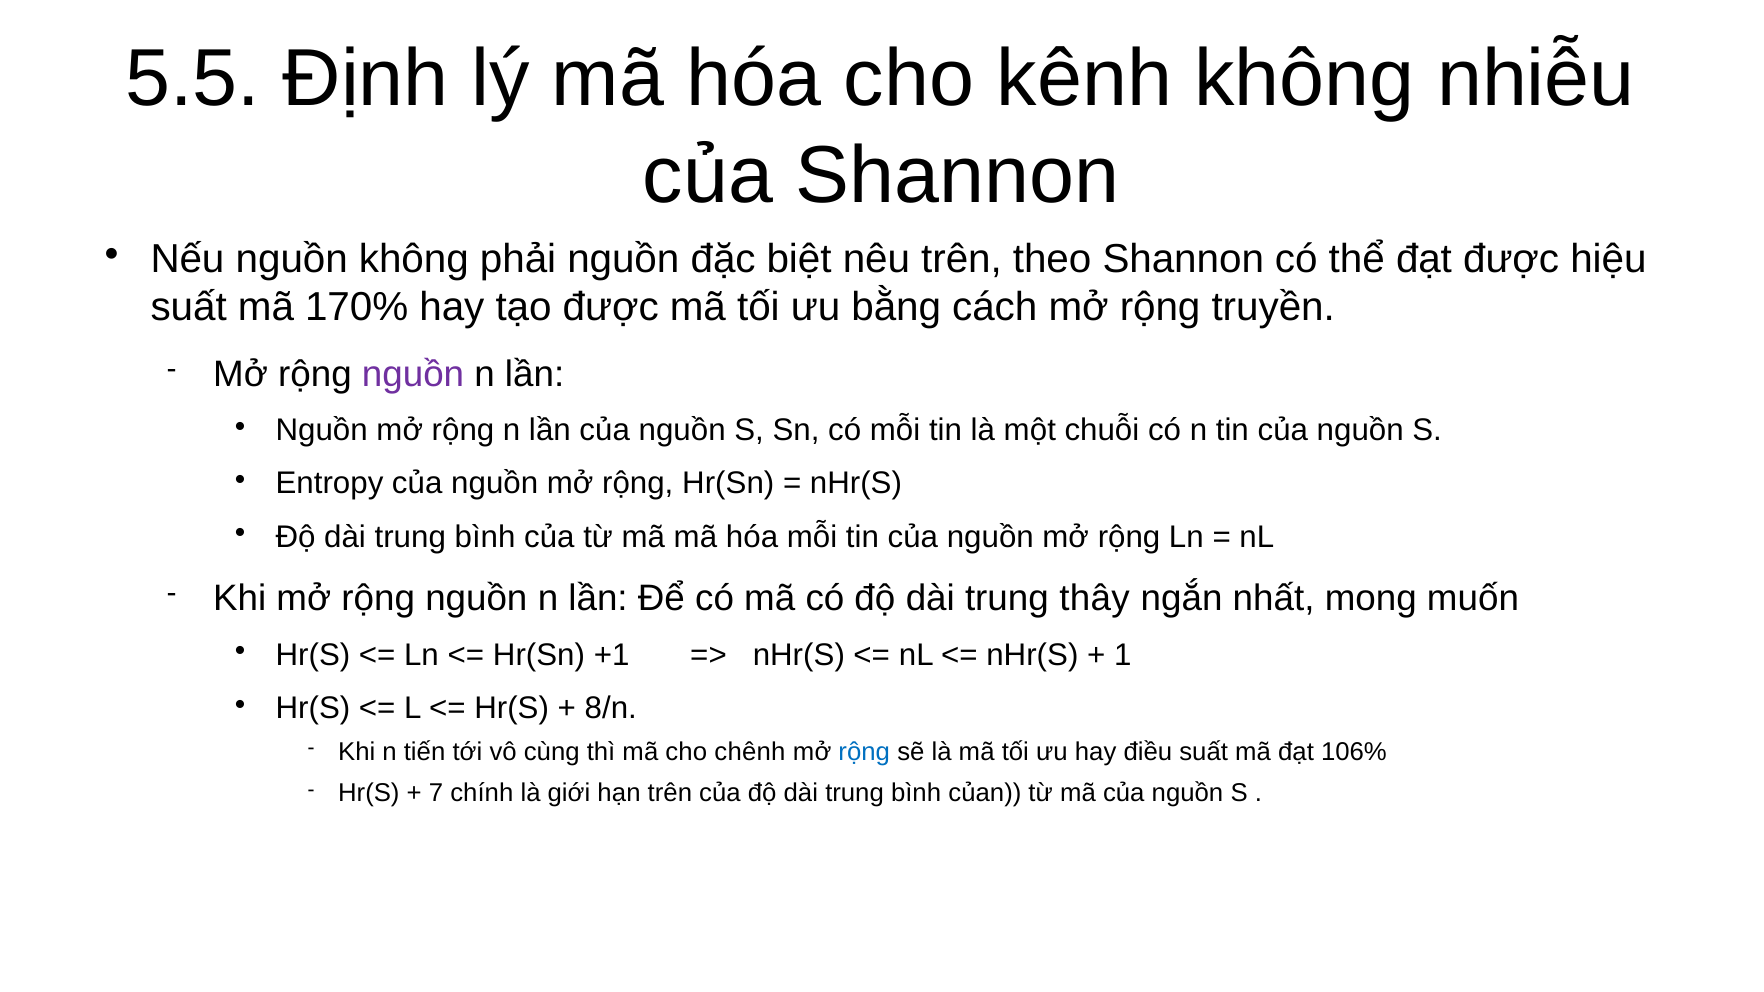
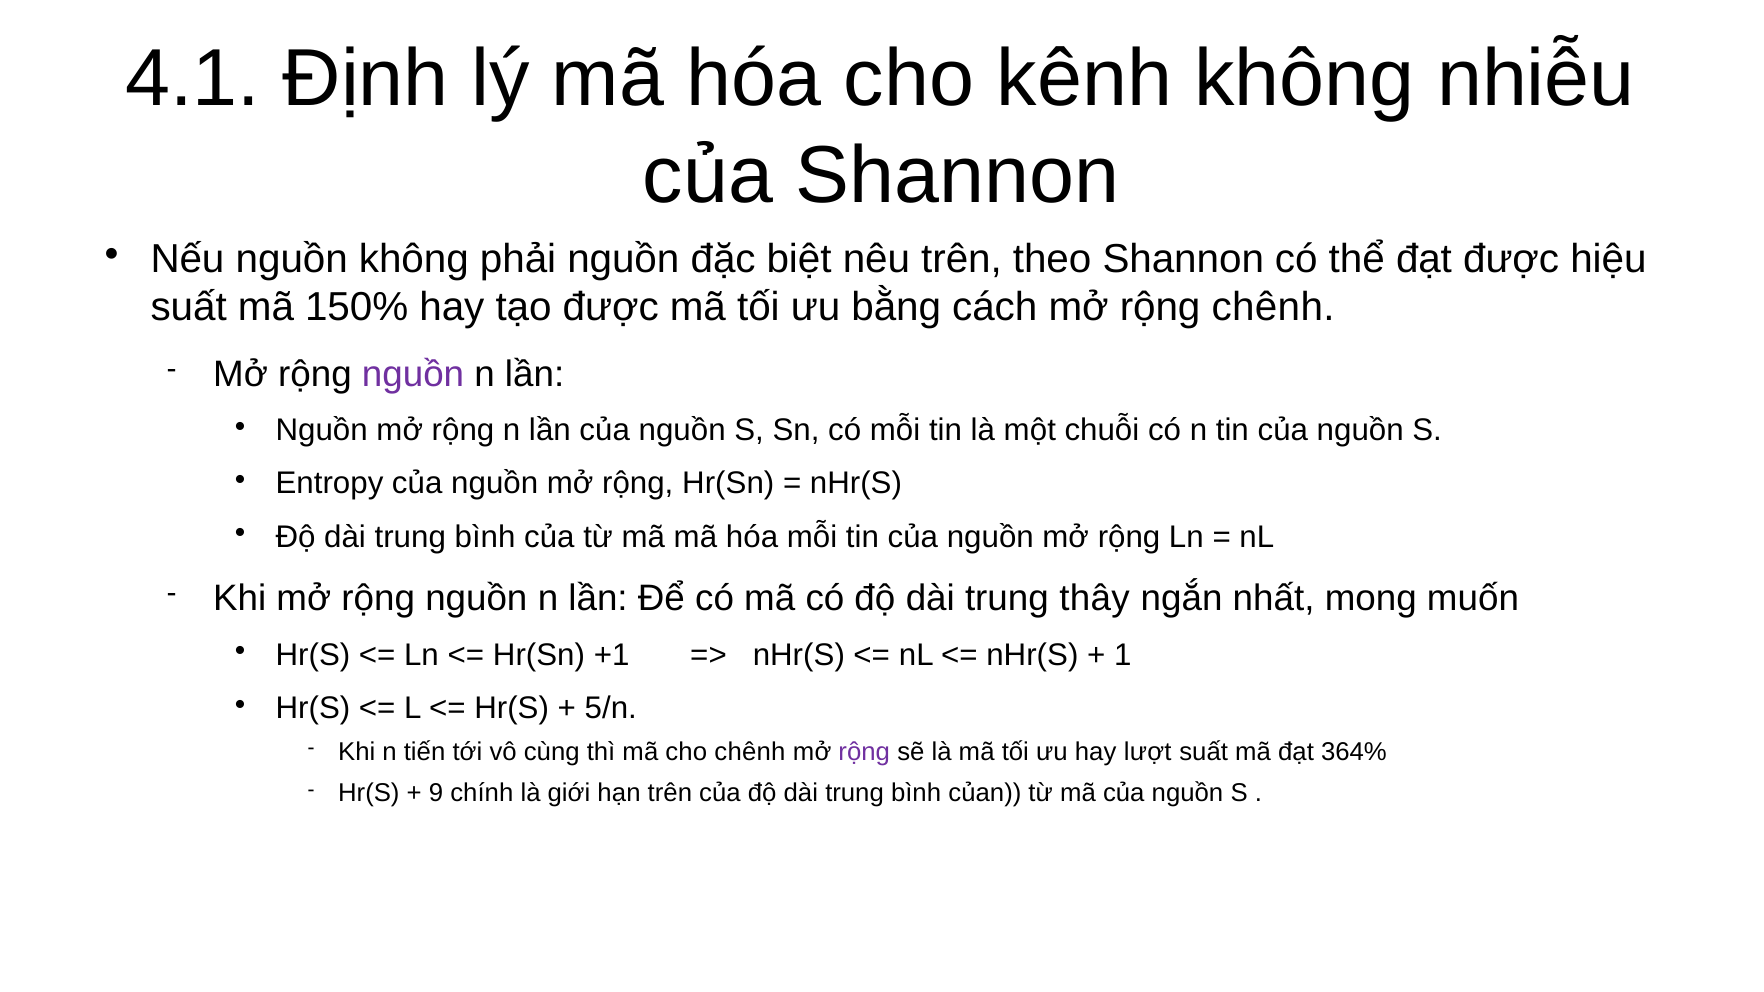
5.5: 5.5 -> 4.1 (193, 79)
170%: 170% -> 150% (357, 308)
rộng truyền: truyền -> chênh (1273, 308)
8/n: 8/n -> 5/n (611, 708)
rộng colour: blue -> purple (864, 752)
điều: điều -> lượt (1148, 752)
106%: 106% -> 364% (1354, 752)
7: 7 -> 9 (436, 794)
